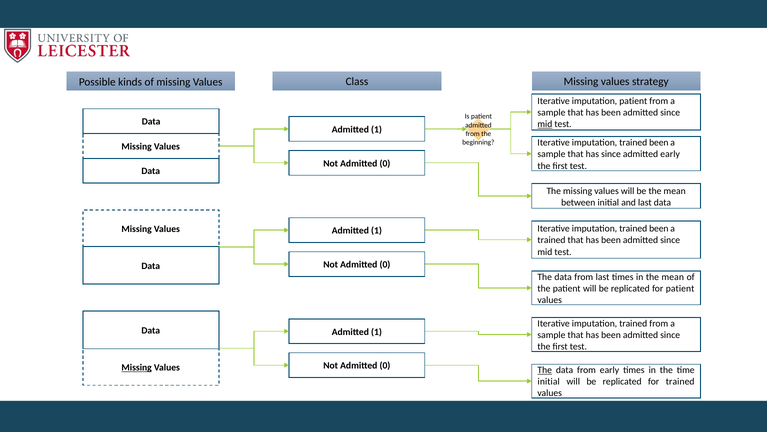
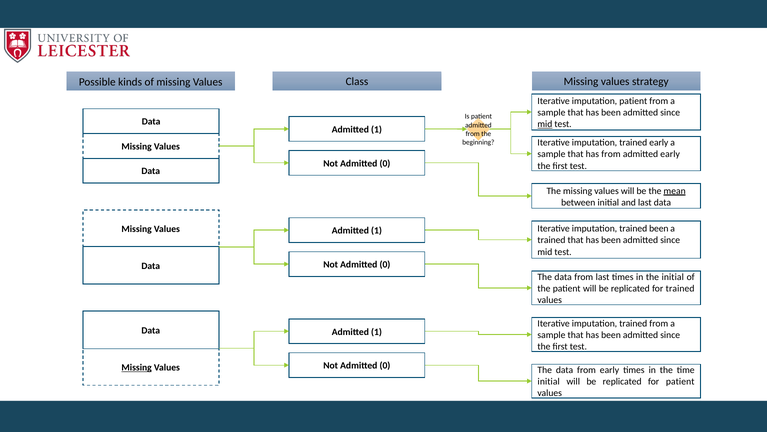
been: been -> early (659, 143)
has since: since -> from (611, 154)
mean underline: none -> present (675, 191)
in the mean: mean -> initial (673, 277)
for patient: patient -> trained (680, 288)
The underline: present -> none (545, 370)
for trained: trained -> patient (680, 381)
